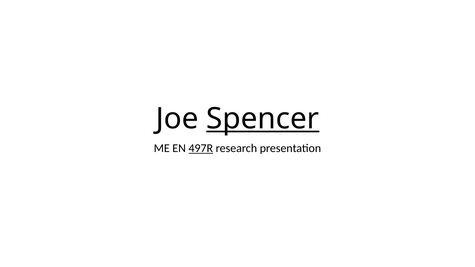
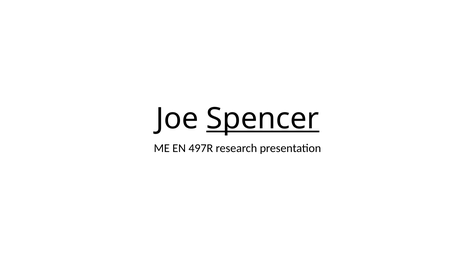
497R underline: present -> none (201, 148)
